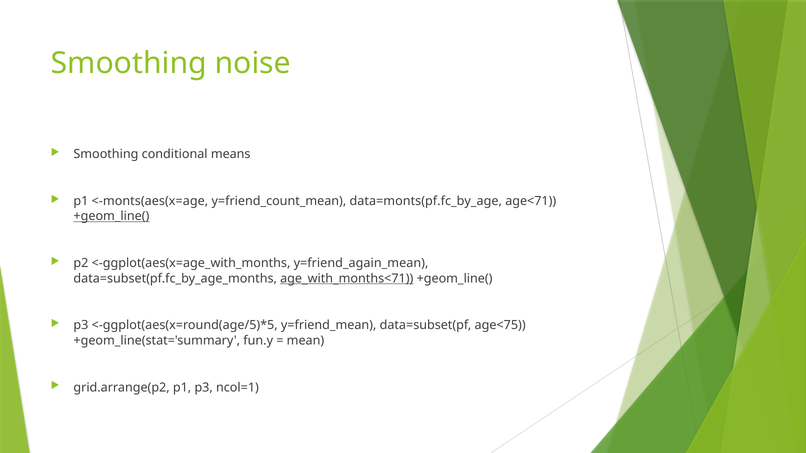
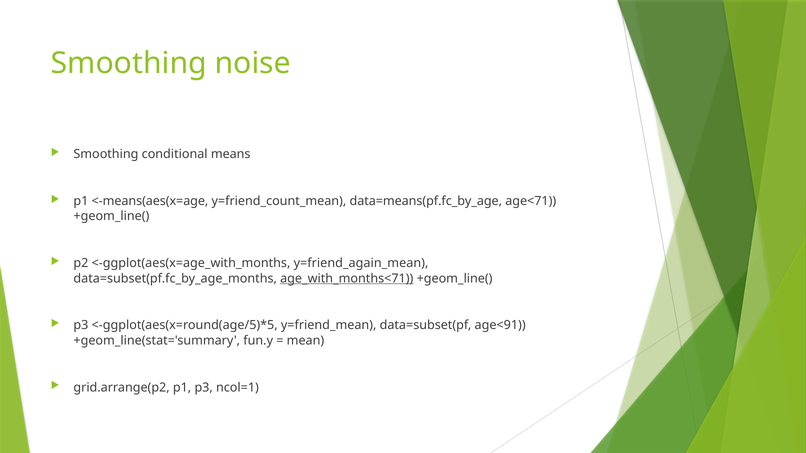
<-monts(aes(x=age: <-monts(aes(x=age -> <-means(aes(x=age (150, 201)
data=monts(pf.fc_by_age: data=monts(pf.fc_by_age -> data=means(pf.fc_by_age (426, 201)
+geom_line( underline: present -> none (111, 216)
age<75: age<75 -> age<91 (500, 326)
